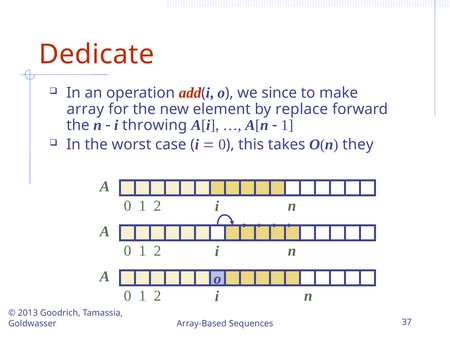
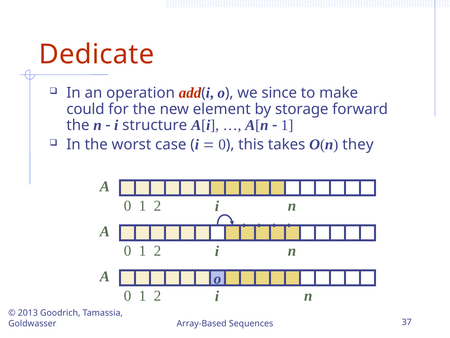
array: array -> could (85, 109)
replace: replace -> storage (302, 109)
throwing: throwing -> structure (155, 125)
